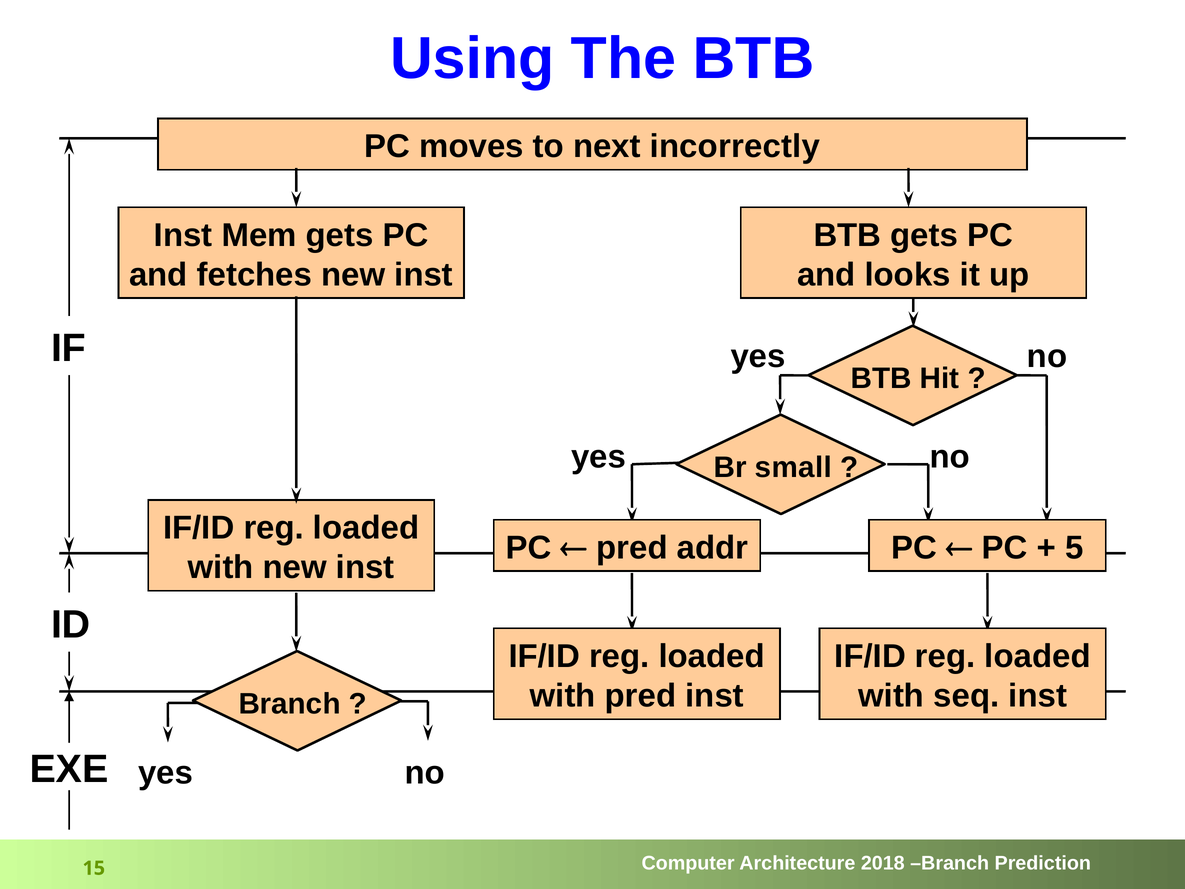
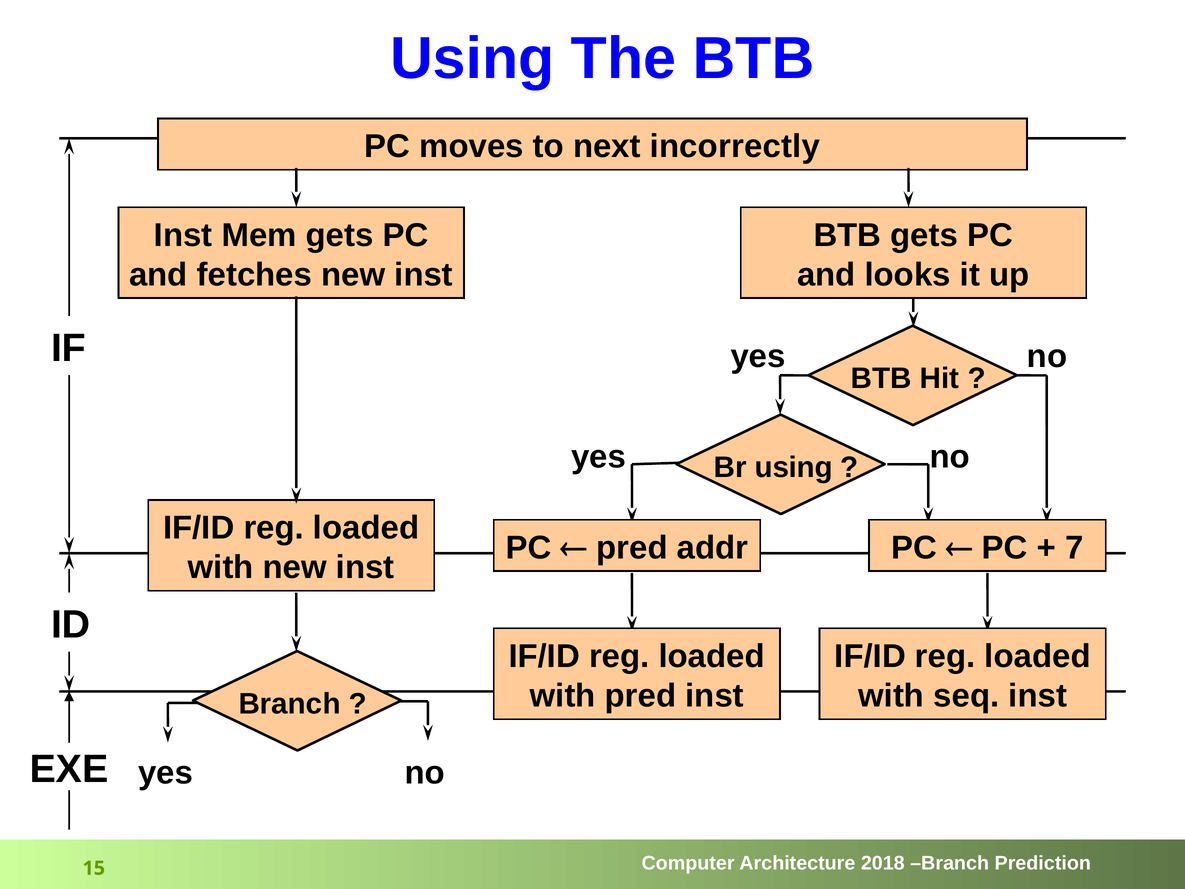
Br small: small -> using (794, 467)
5: 5 -> 7 (1074, 548)
